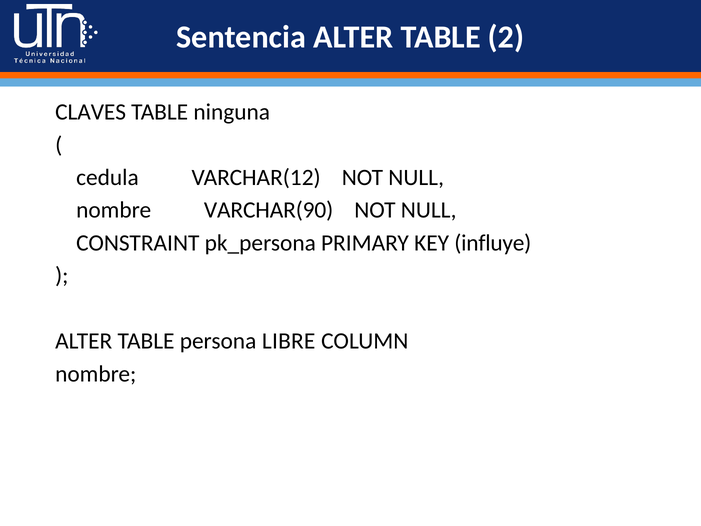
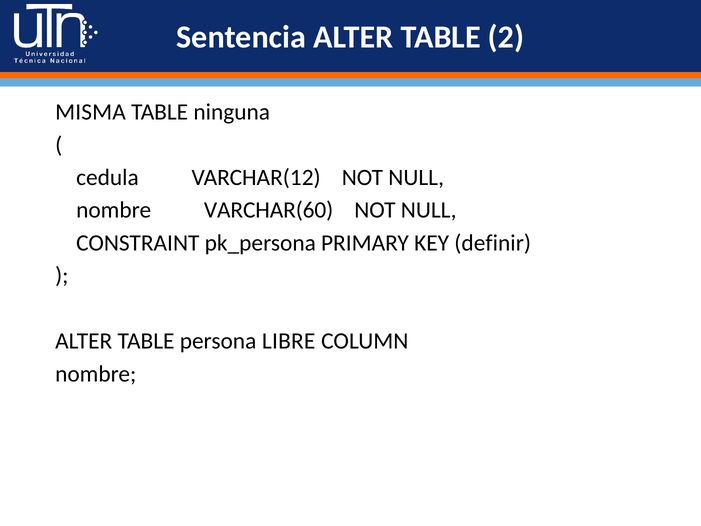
CLAVES: CLAVES -> MISMA (90, 112)
VARCHAR(90: VARCHAR(90 -> VARCHAR(60 (269, 210)
influye: influye -> definir (493, 243)
